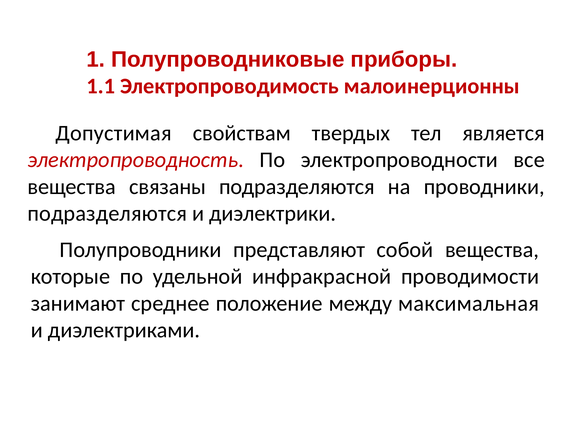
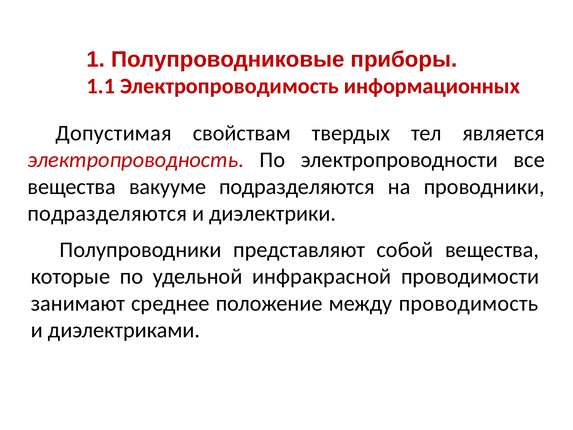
малоинерционны: малоинерционны -> информационных (432, 86)
связаны: связаны -> вакууме (168, 187)
максимальная: максимальная -> проводимость (469, 303)
